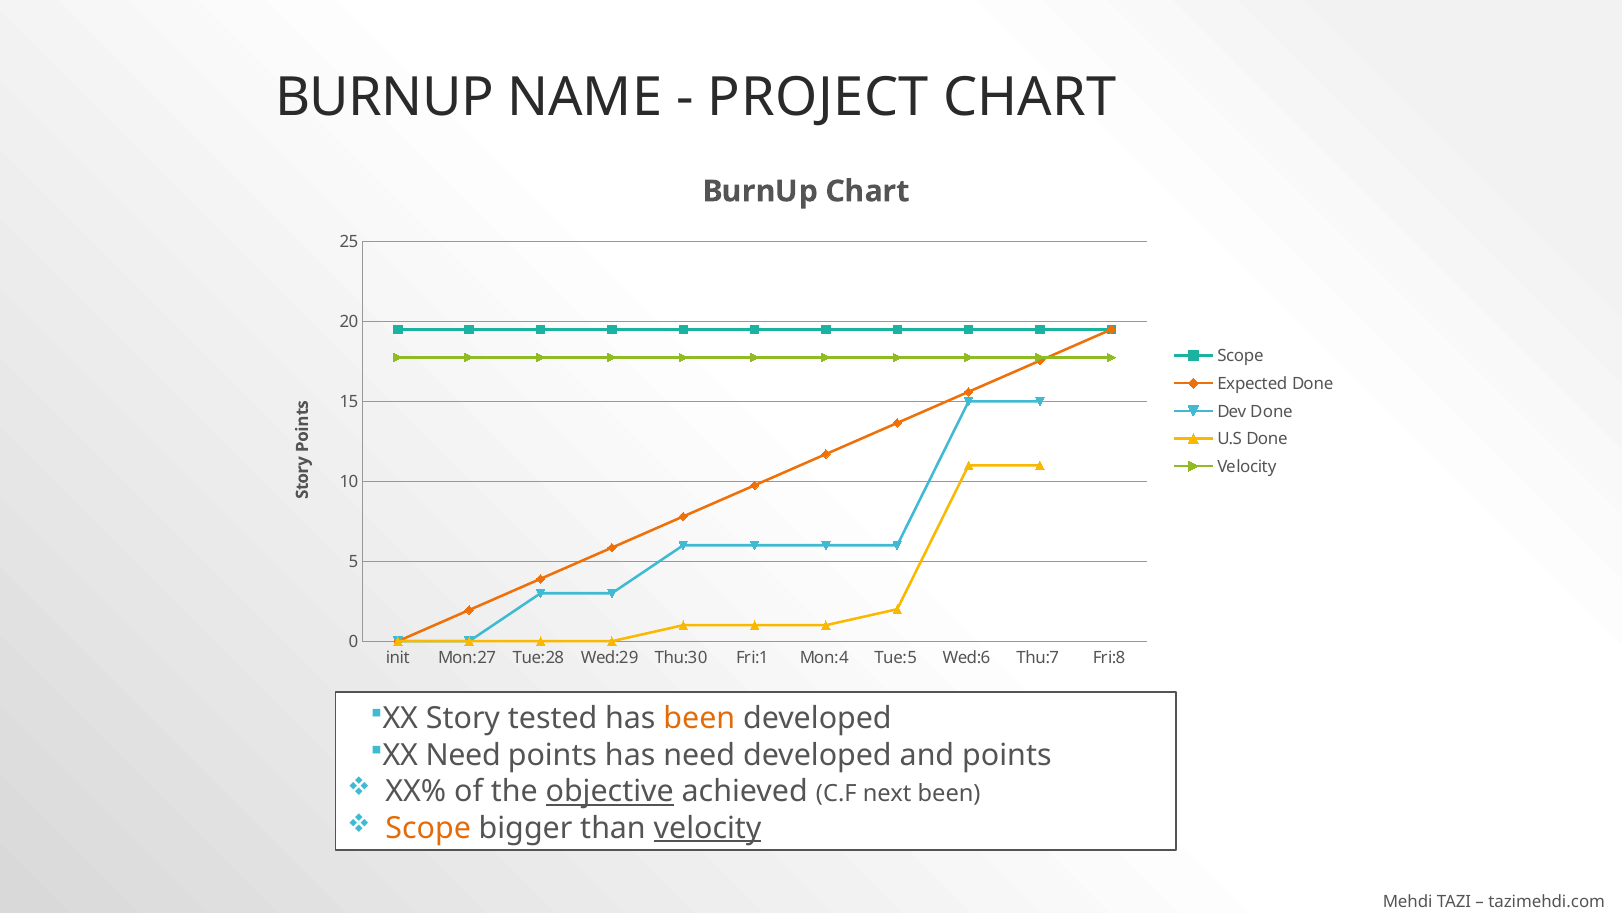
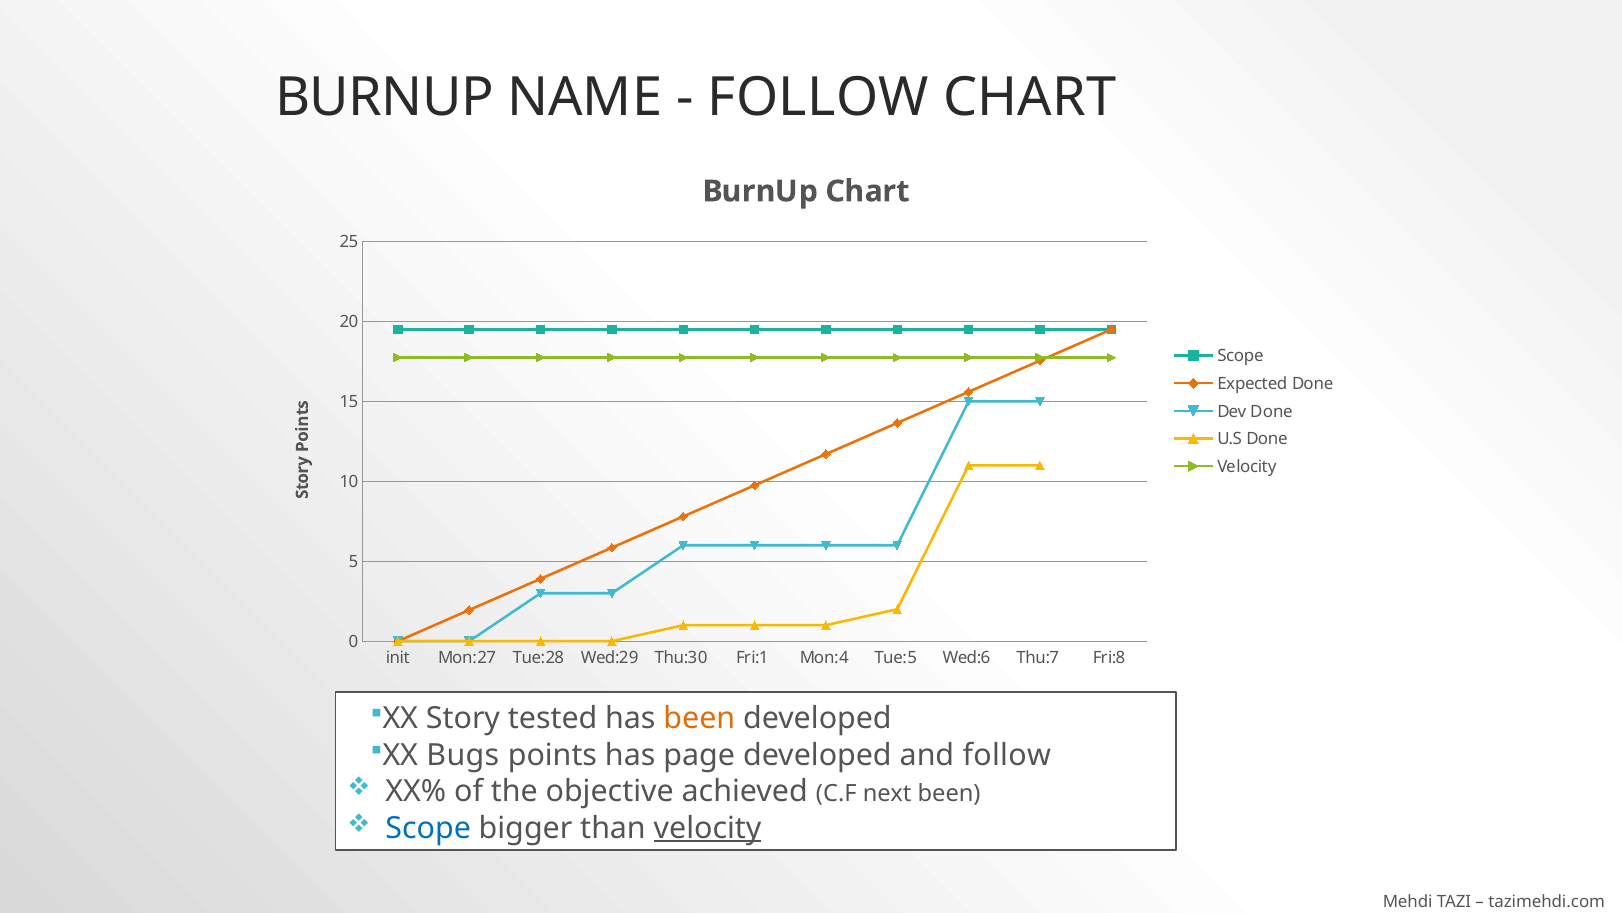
PROJECT: PROJECT -> FOLLOW (818, 98)
XX Need: Need -> Bugs (463, 755)
has need: need -> page (699, 755)
and points: points -> follow (1007, 755)
objective underline: present -> none (610, 791)
Scope colour: orange -> blue (428, 828)
